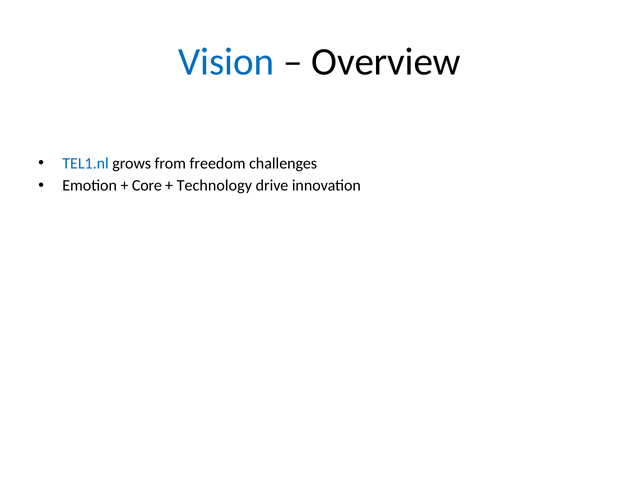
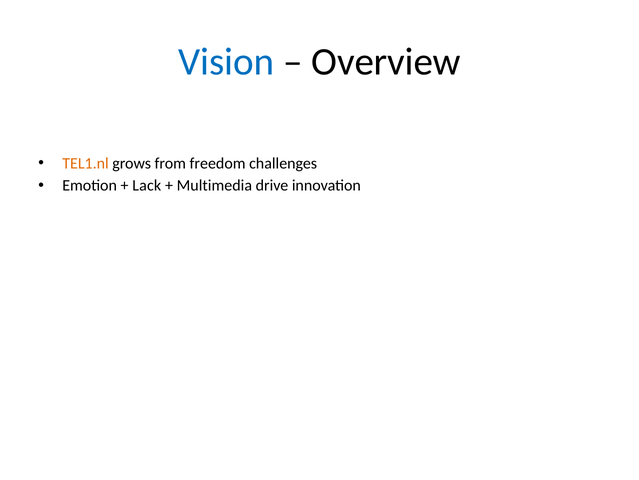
TEL1.nl colour: blue -> orange (86, 163)
Core: Core -> Lack (147, 185)
Technology: Technology -> Multimedia (214, 185)
